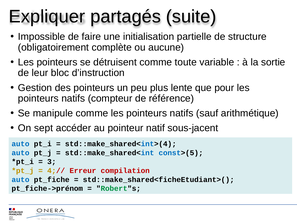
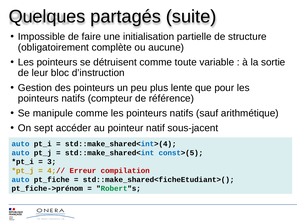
Expliquer: Expliquer -> Quelques (47, 17)
